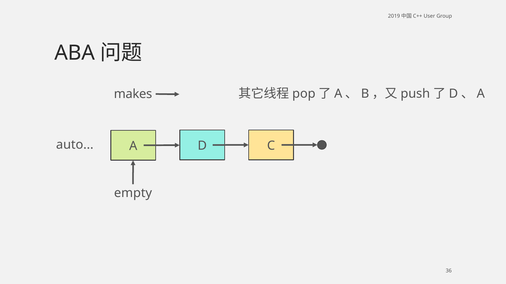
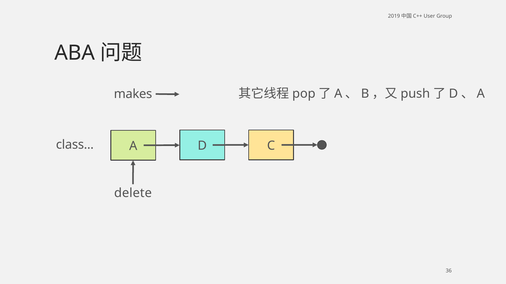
auto: auto -> class (75, 145)
empty: empty -> delete (133, 193)
